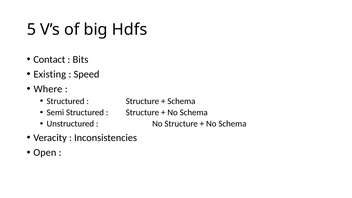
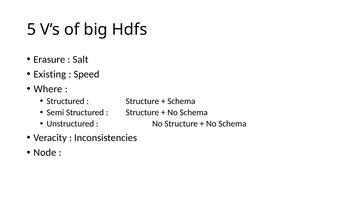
Contact: Contact -> Erasure (49, 59)
Bits: Bits -> Salt (80, 59)
Open: Open -> Node (45, 153)
